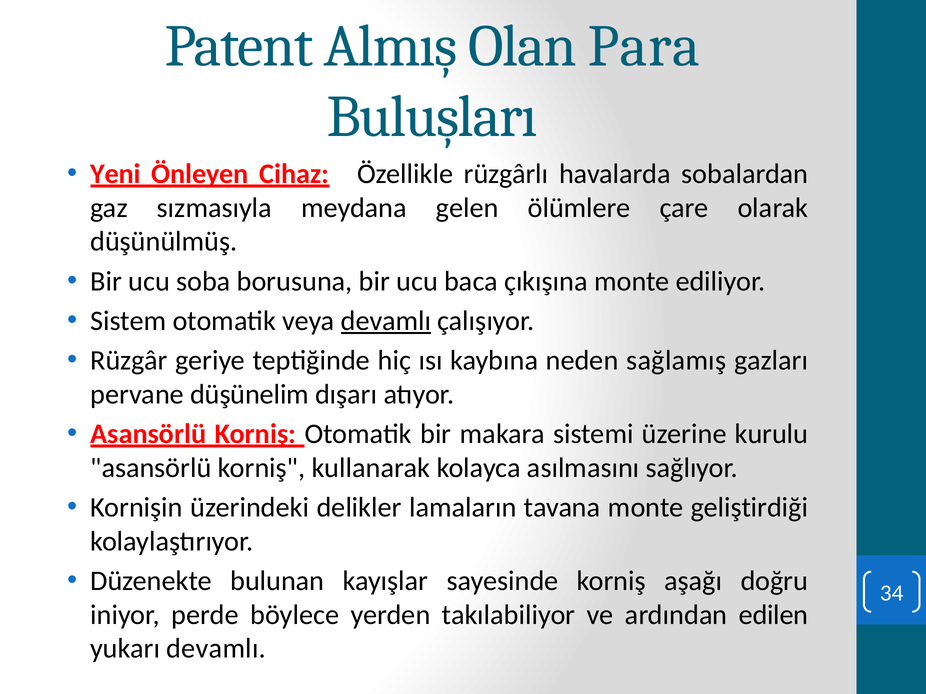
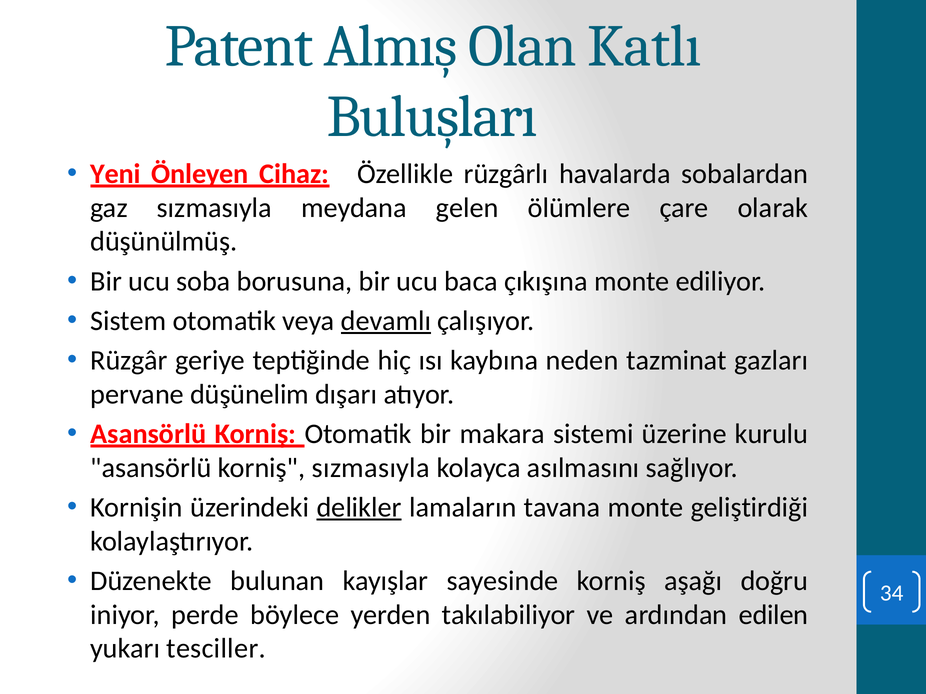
Para: Para -> Katlı (644, 46)
sağlamış: sağlamış -> tazminat (676, 361)
korniş kullanarak: kullanarak -> sızmasıyla (371, 468)
delikler underline: none -> present (359, 508)
yukarı devamlı: devamlı -> tesciller (216, 649)
